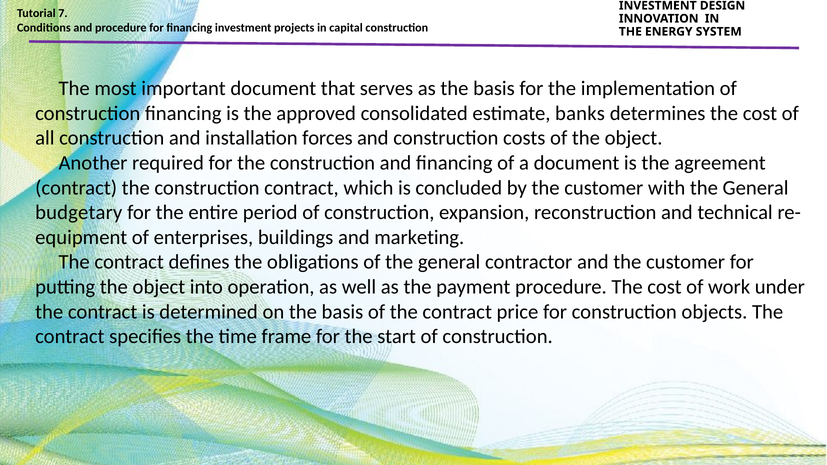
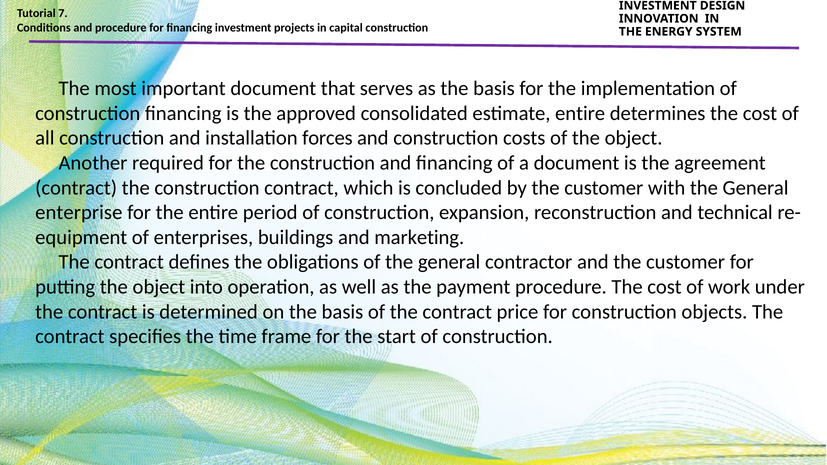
estimate banks: banks -> entire (580, 113)
budgetary: budgetary -> enterprise (79, 213)
